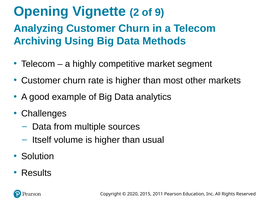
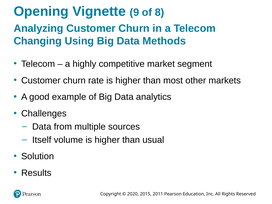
2: 2 -> 9 (134, 12)
9: 9 -> 8 (160, 12)
Archiving: Archiving -> Changing (38, 41)
